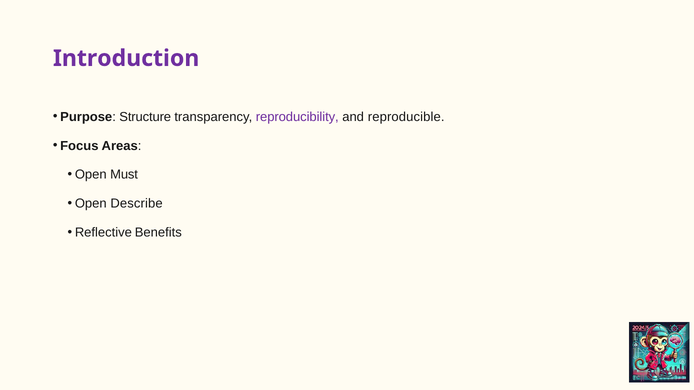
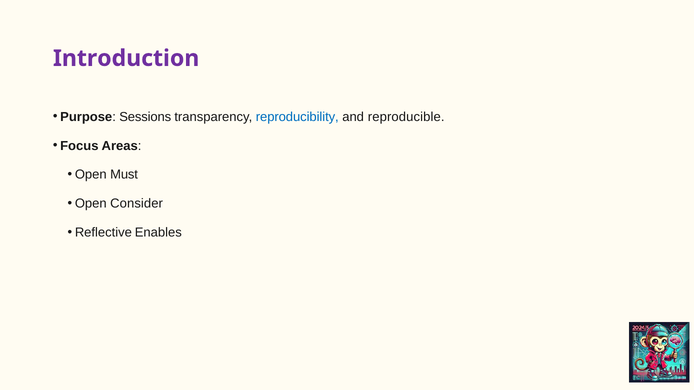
Structure: Structure -> Sessions (145, 117)
reproducibility colour: purple -> blue (297, 117)
Describe: Describe -> Consider (137, 204)
Benefits: Benefits -> Enables (158, 233)
